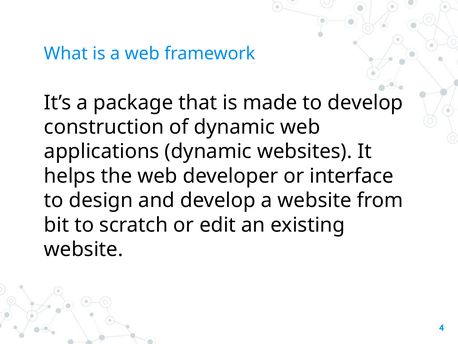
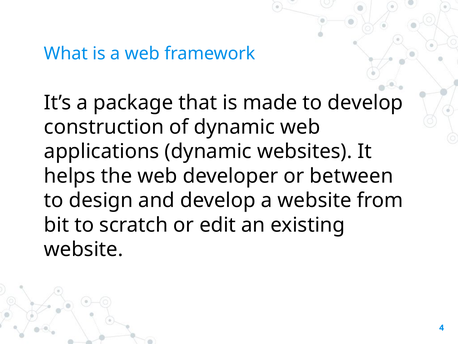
interface: interface -> between (351, 176)
